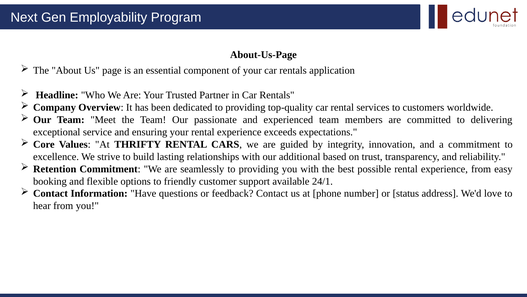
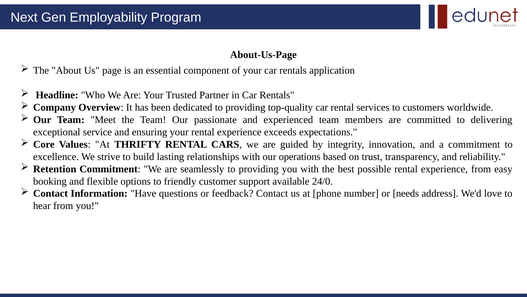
additional: additional -> operations (300, 156)
24/1: 24/1 -> 24/0 (322, 181)
status: status -> needs (406, 193)
